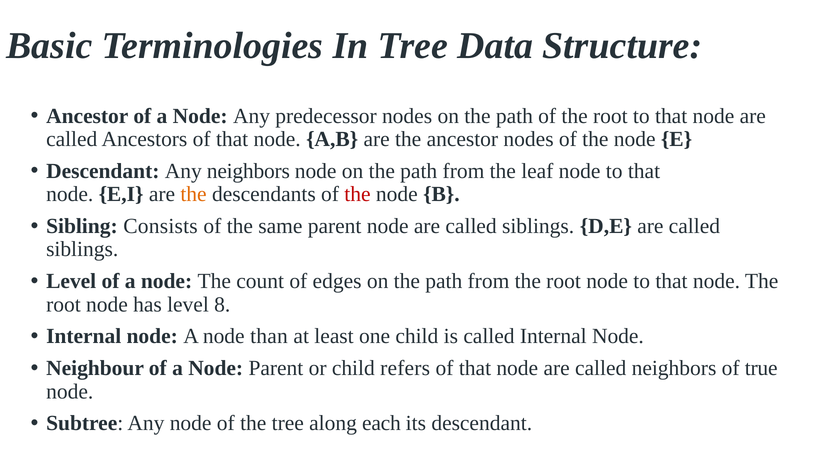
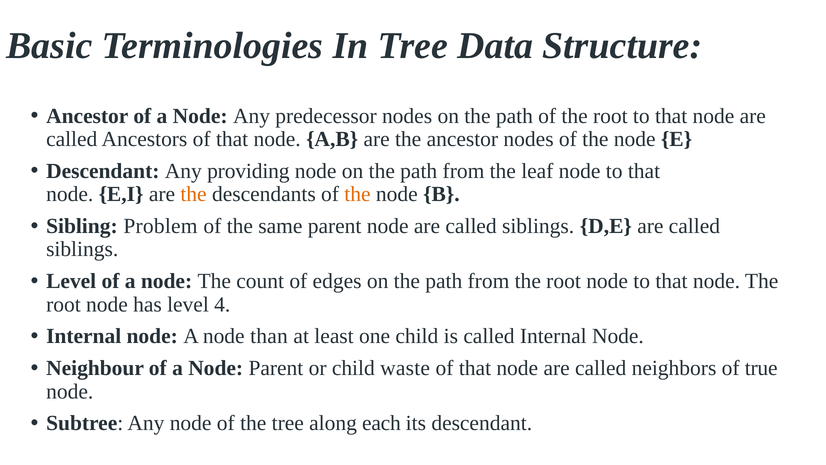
Any neighbors: neighbors -> providing (248, 171)
the colour: red -> orange (357, 194)
Consists: Consists -> Problem (161, 226)
8: 8 -> 4 (222, 304)
refers: refers -> waste (405, 368)
